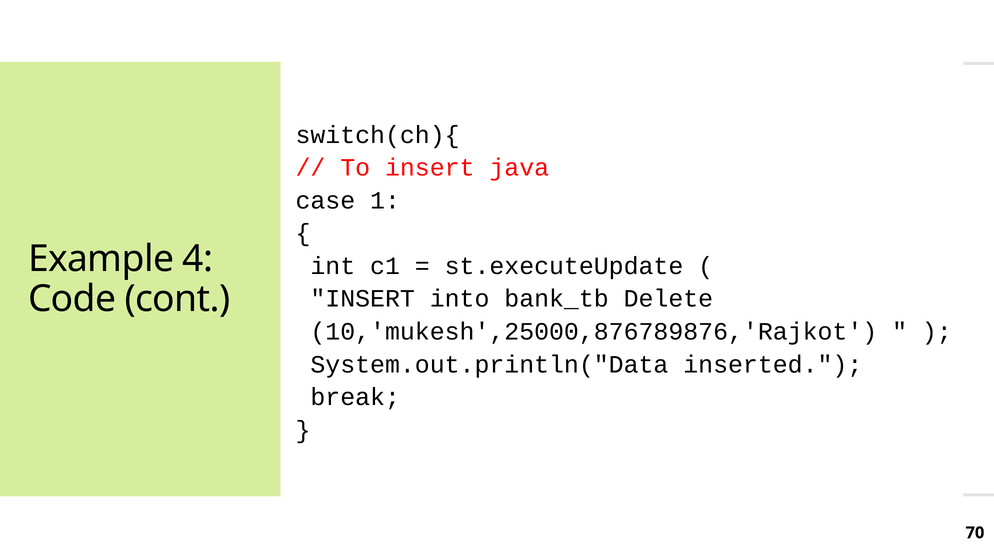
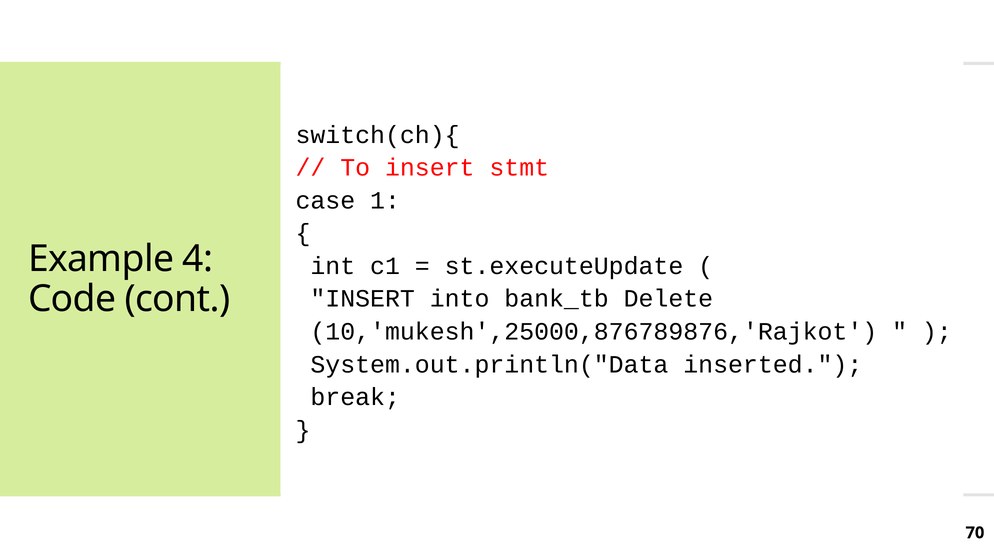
java: java -> stmt (519, 168)
